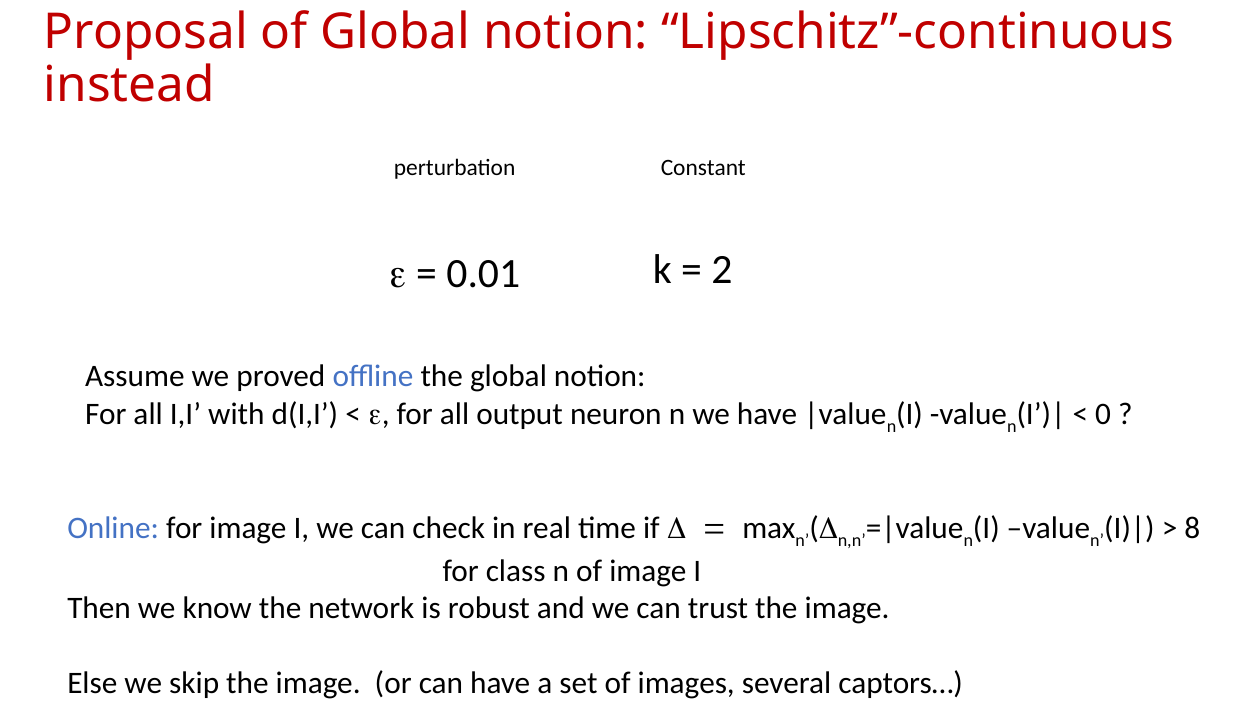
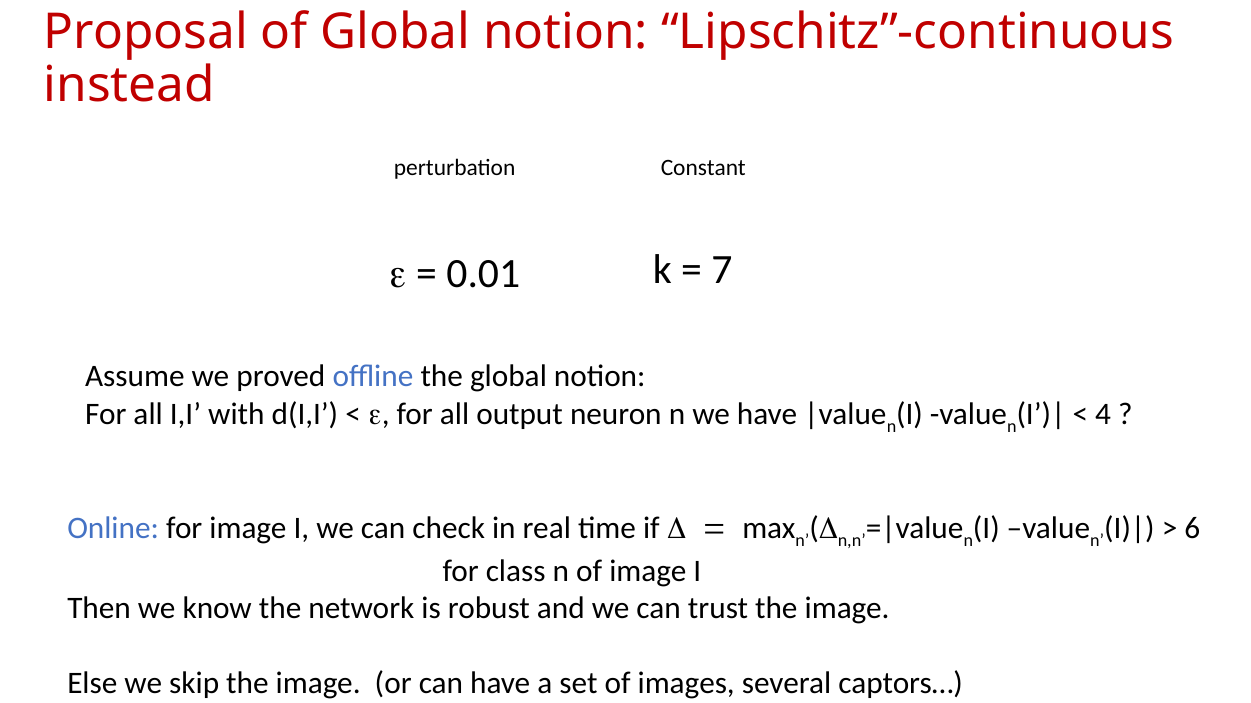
2: 2 -> 7 (722, 270)
0: 0 -> 4 (1103, 415)
8: 8 -> 6 (1192, 529)
